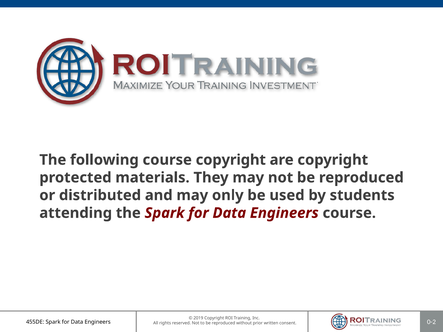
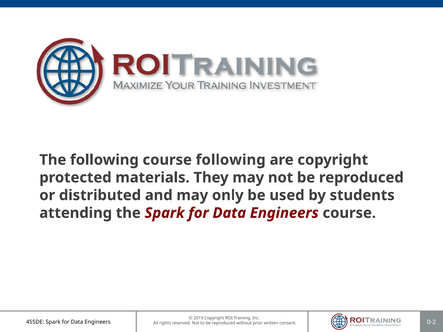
course copyright: copyright -> following (231, 160)
